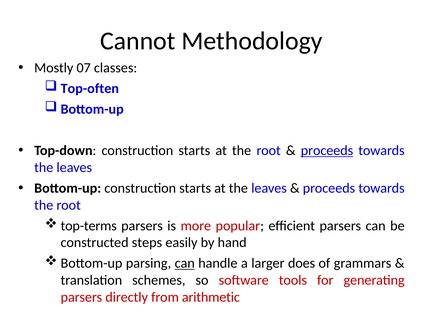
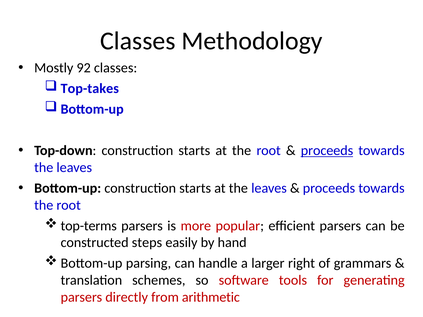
Cannot: Cannot -> Classes (138, 41)
07: 07 -> 92 (84, 68)
Top-often: Top-often -> Top-takes (90, 89)
can underline: present -> none (185, 264)
does: does -> right (302, 264)
